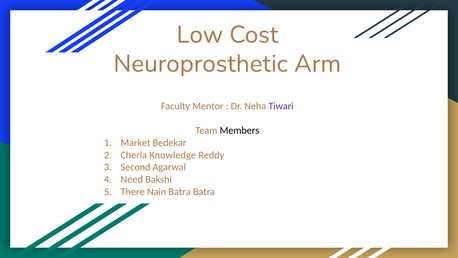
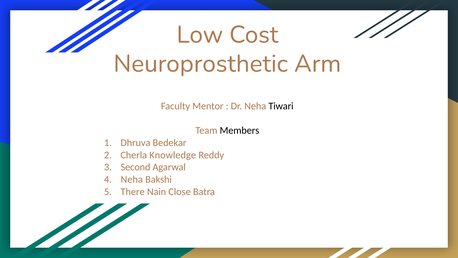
Tiwari colour: purple -> black (281, 106)
Market: Market -> Dhruva (135, 143)
Need: Need -> Neha (132, 179)
Nain Batra: Batra -> Close (180, 191)
